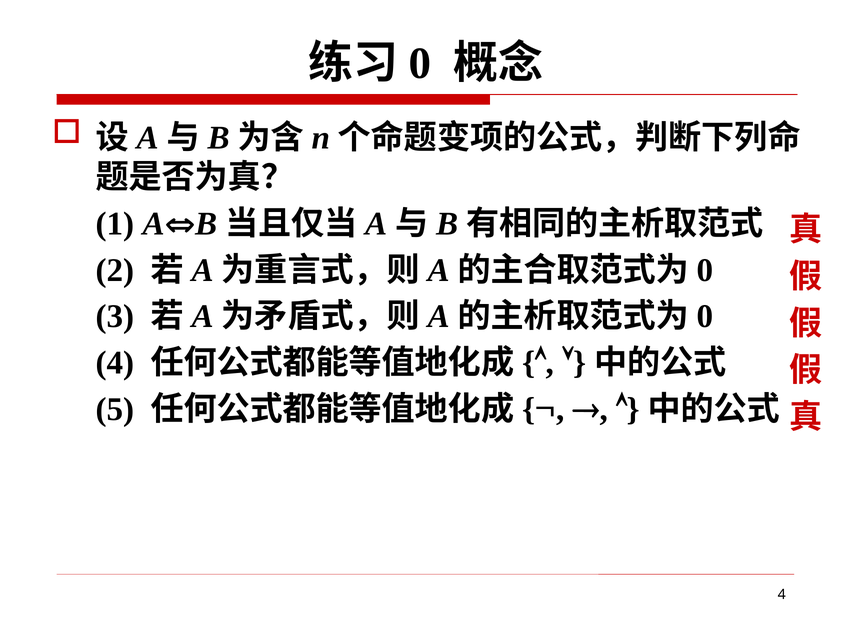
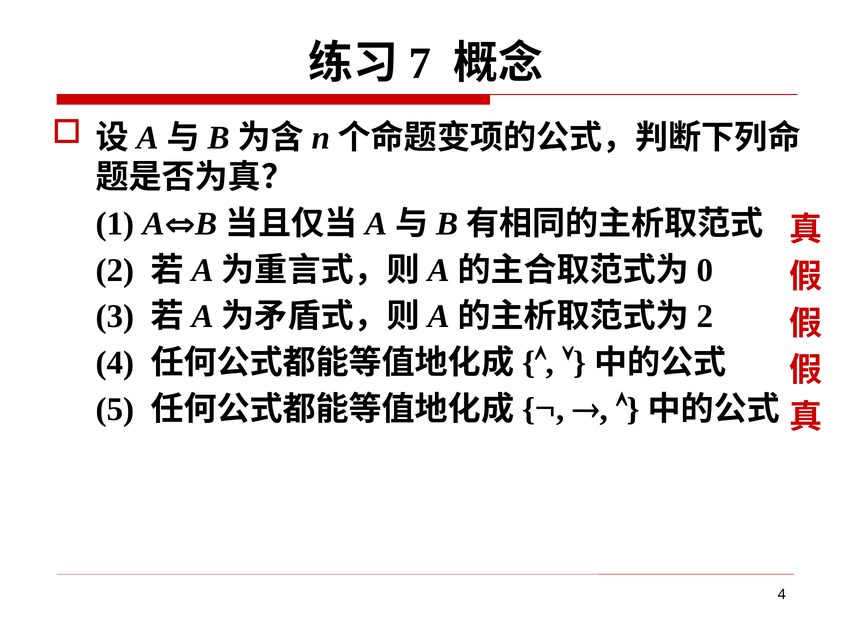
0: 0 -> 7 (420, 63)
0: 0 -> 2 (705, 317)
